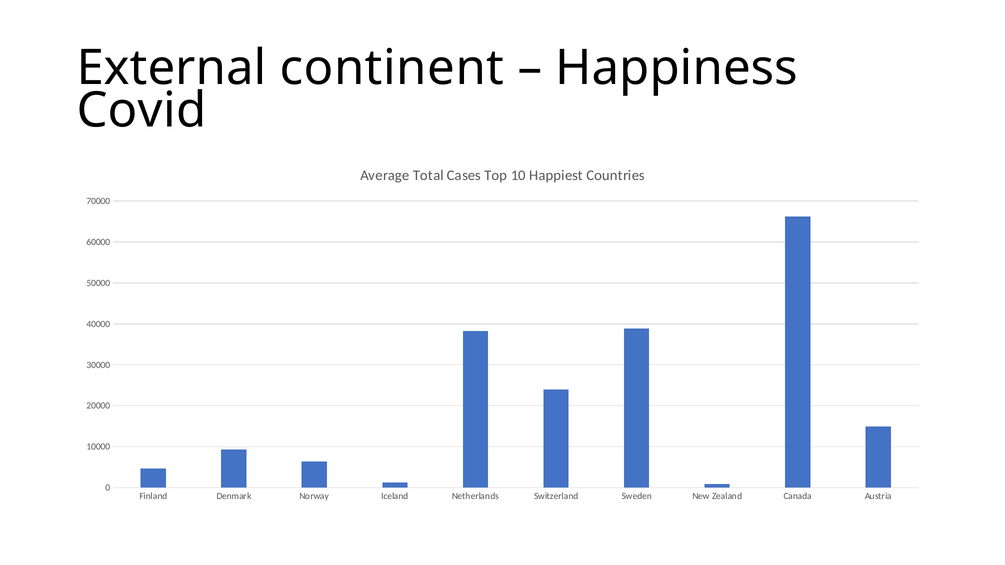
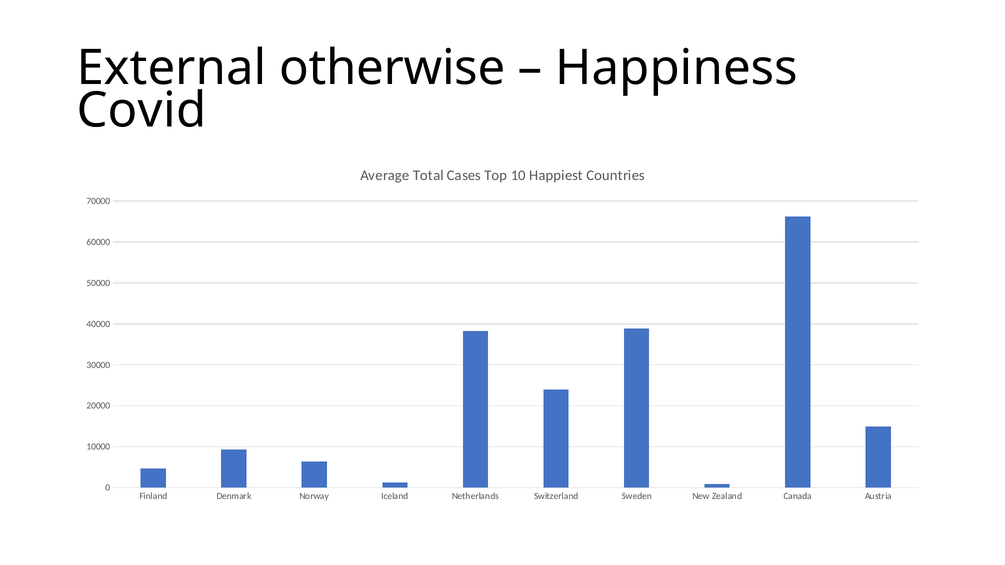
continent: continent -> otherwise (392, 68)
